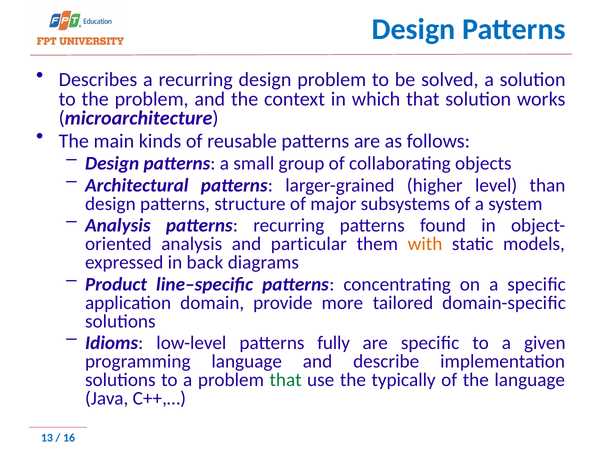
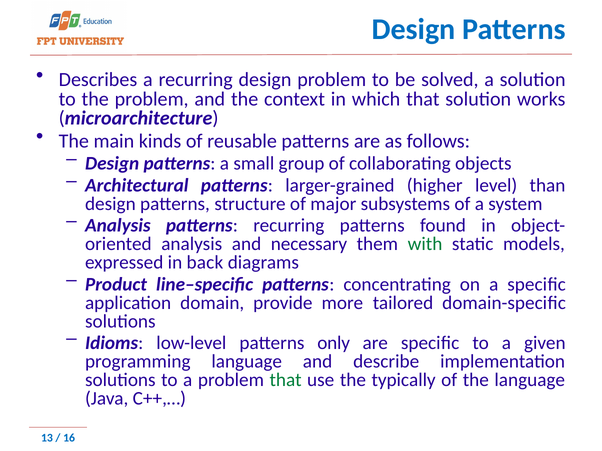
particular: particular -> necessary (309, 244)
with colour: orange -> green (425, 244)
fully: fully -> only (334, 343)
